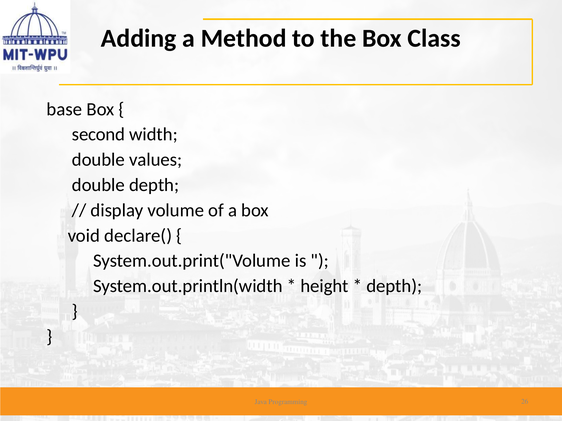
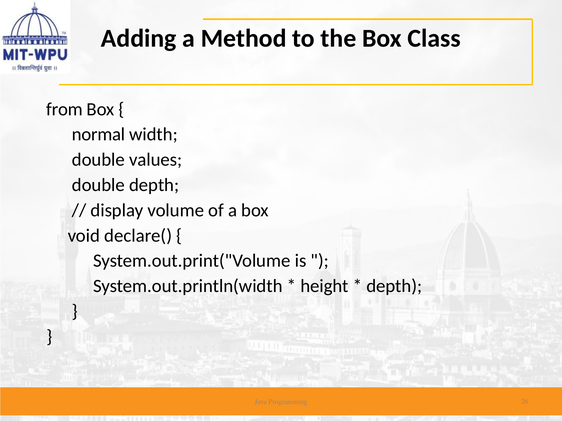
base: base -> from (65, 109)
second: second -> normal (98, 135)
